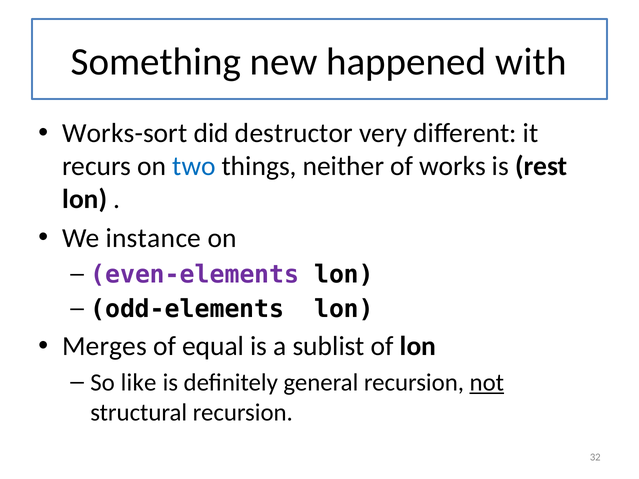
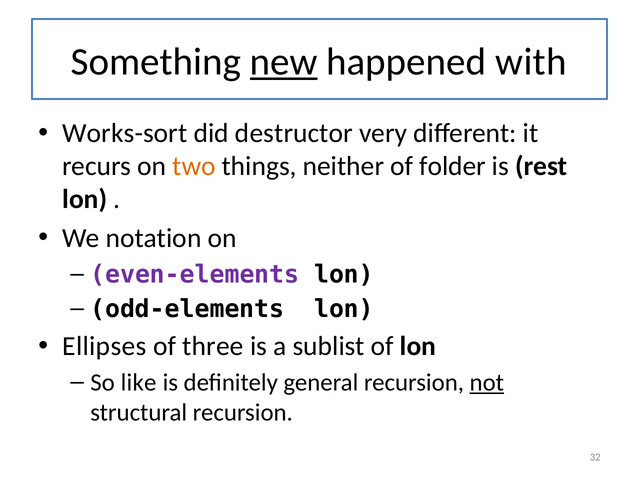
new underline: none -> present (284, 62)
two colour: blue -> orange (194, 166)
works: works -> folder (453, 166)
instance: instance -> notation (154, 238)
Merges: Merges -> Ellipses (104, 347)
equal: equal -> three (213, 347)
